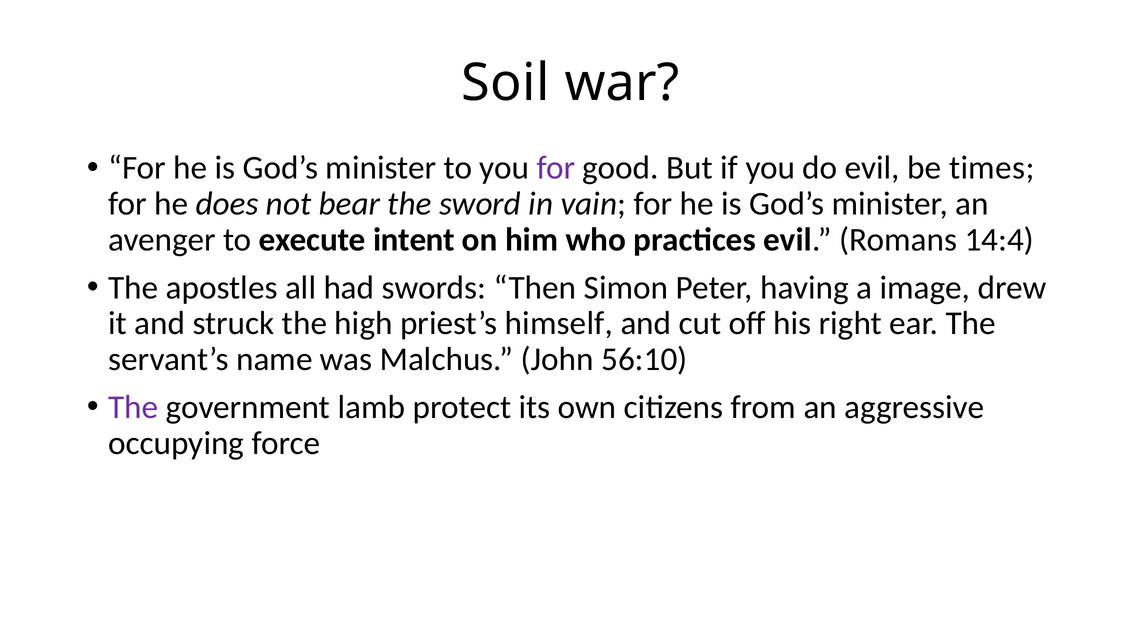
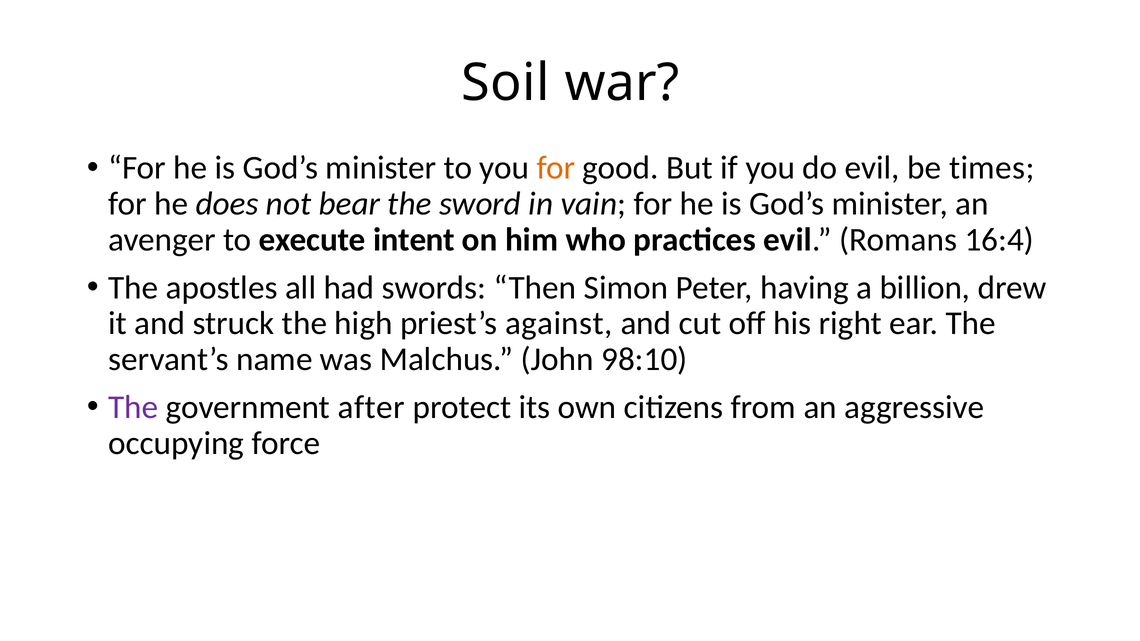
for colour: purple -> orange (556, 168)
14:4: 14:4 -> 16:4 (999, 240)
image: image -> billion (925, 288)
himself: himself -> against (559, 324)
56:10: 56:10 -> 98:10 (644, 360)
lamb: lamb -> after (371, 407)
